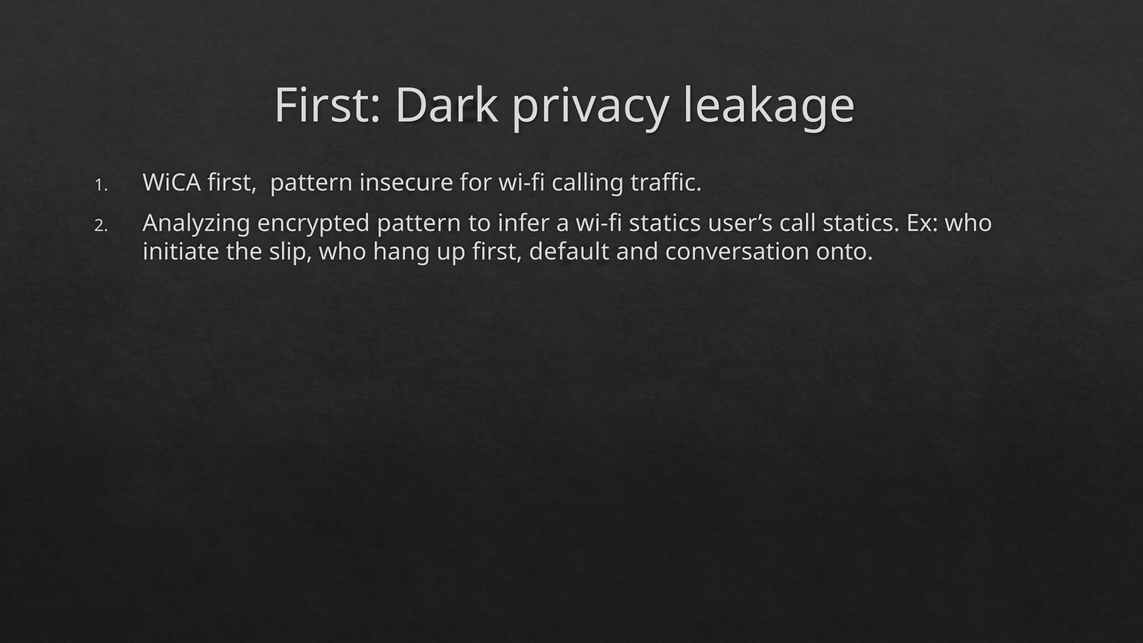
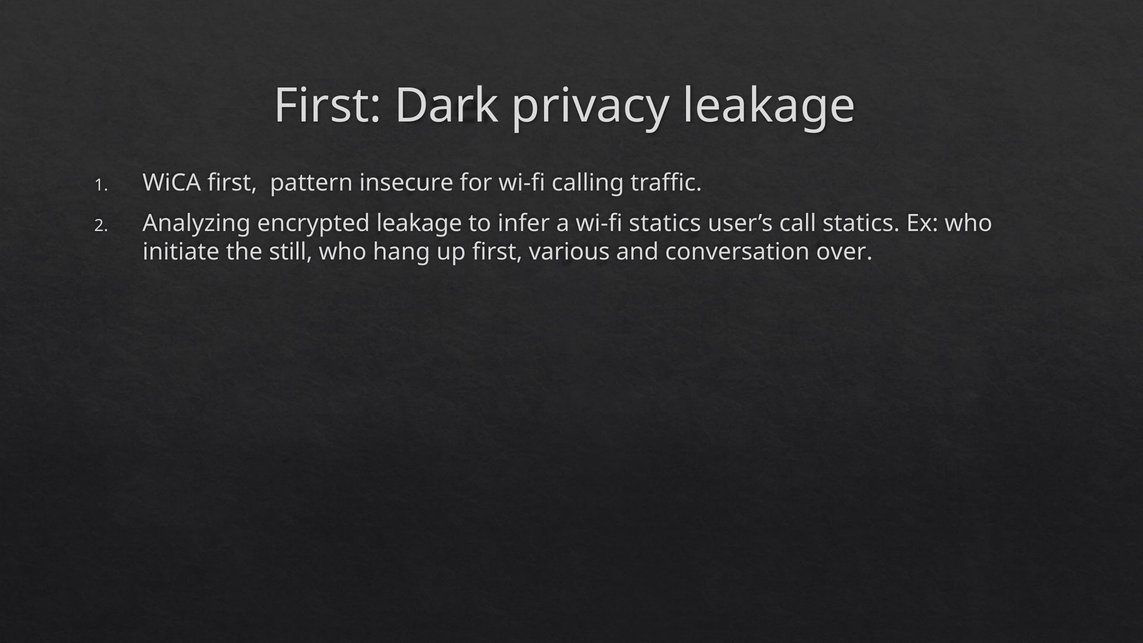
encrypted pattern: pattern -> leakage (419, 223)
slip: slip -> still (291, 252)
default: default -> various (569, 252)
onto: onto -> over (844, 252)
